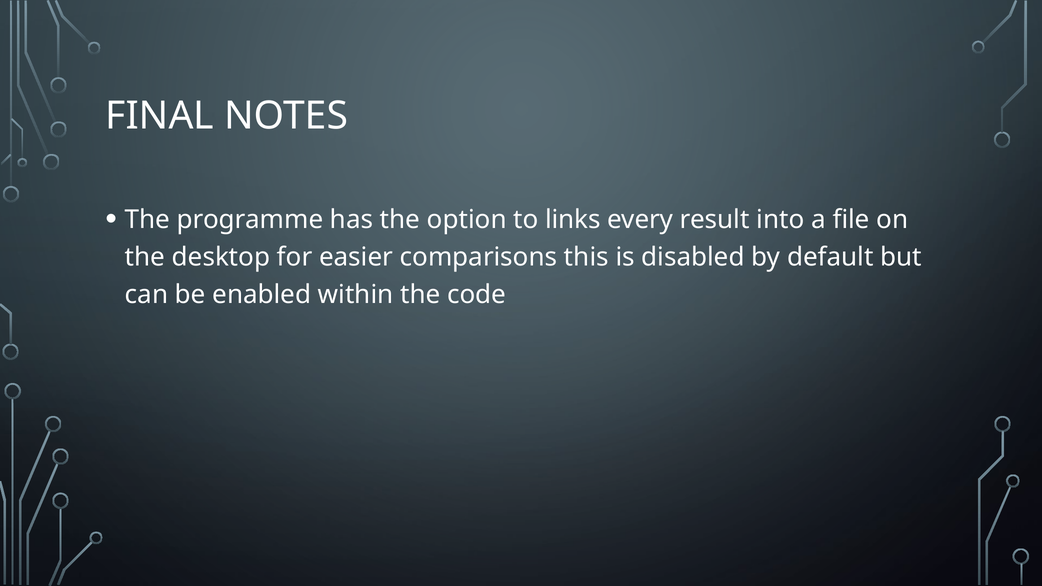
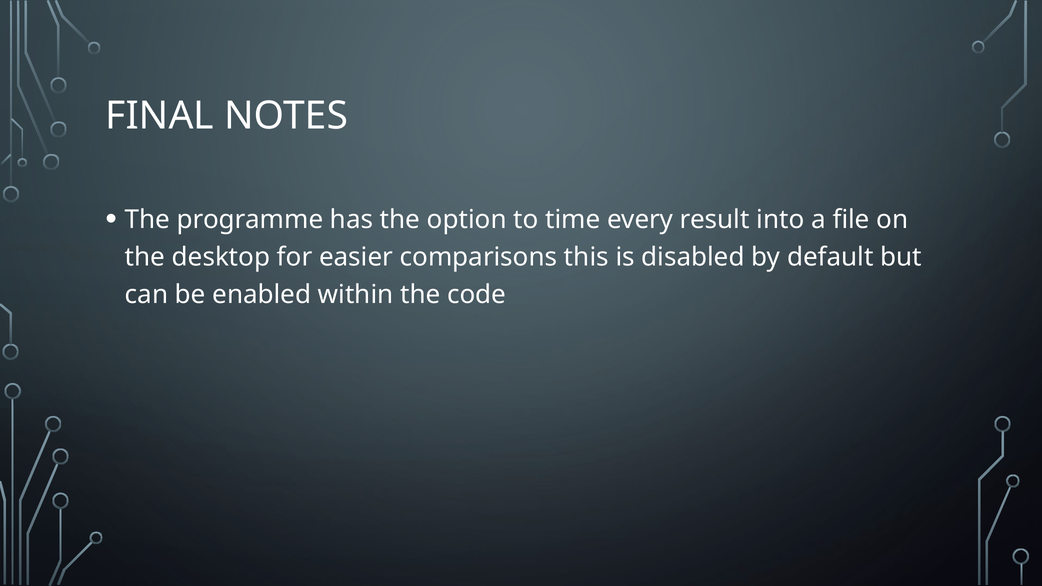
links: links -> time (573, 220)
